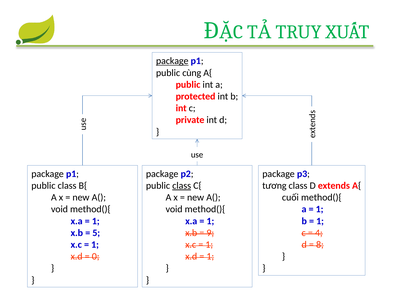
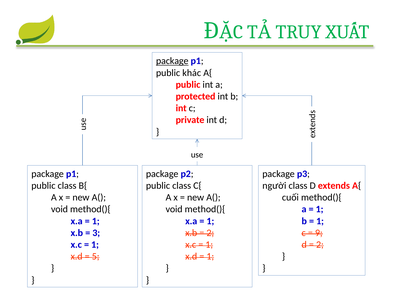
cùng: cùng -> khác (192, 73)
class underline: present -> none (182, 185)
tương: tương -> người (274, 185)
5: 5 -> 3 (96, 233)
9: 9 -> 2 (210, 233)
4: 4 -> 9 (319, 233)
8: 8 -> 2 (320, 244)
0: 0 -> 5 (96, 256)
